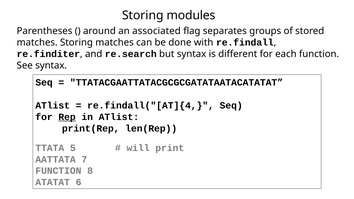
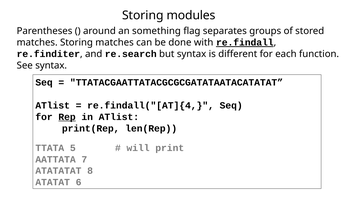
associated: associated -> something (156, 31)
re.findall underline: none -> present (245, 43)
FUNCTION: FUNCTION -> ATATATAT (58, 171)
